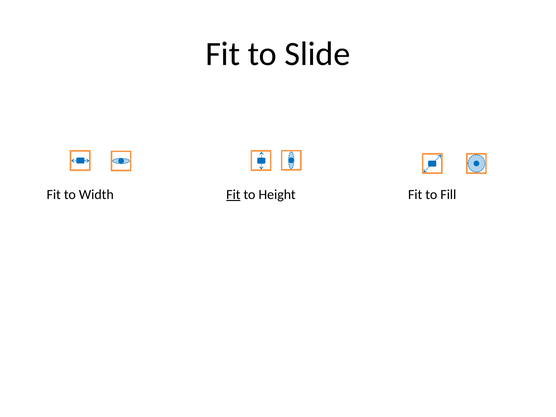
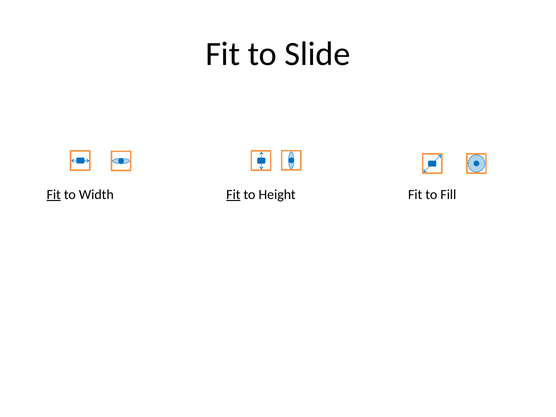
Fit underline: none -> present (54, 195)
